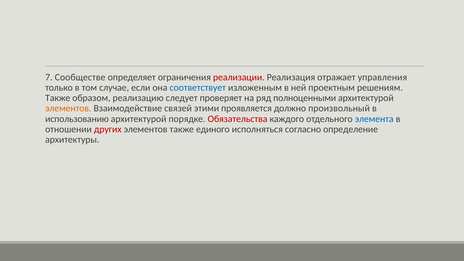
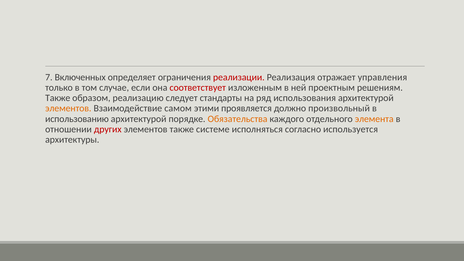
Сообществе: Сообществе -> Включенных (80, 77)
соответствует colour: blue -> red (198, 88)
проверяет: проверяет -> стандарты (221, 98)
полноценными: полноценными -> использования (305, 98)
связей: связей -> самом (178, 108)
Обязательства colour: red -> orange (238, 119)
элемента colour: blue -> orange (374, 119)
единого: единого -> системе (213, 129)
определение: определение -> используется (351, 129)
